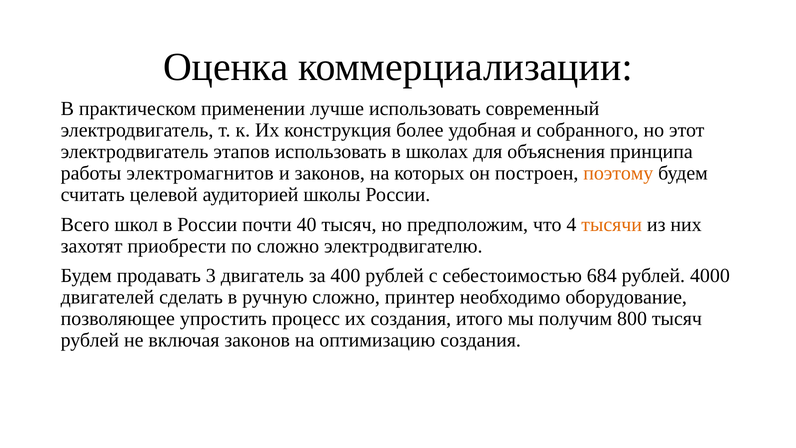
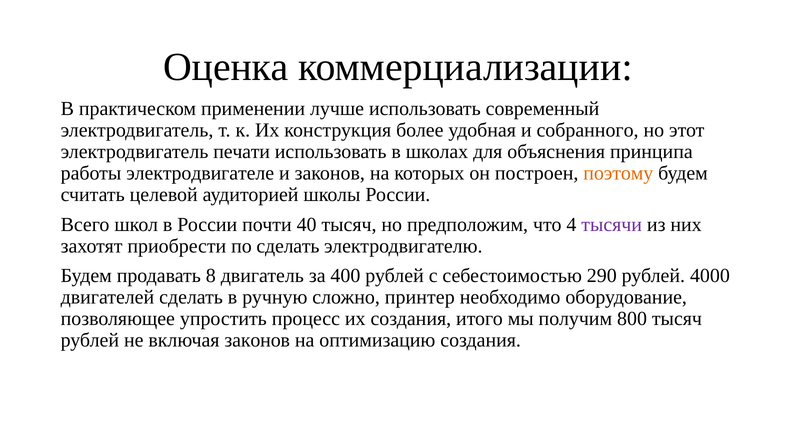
этапов: этапов -> печати (242, 152)
электромагнитов: электромагнитов -> электродвигателе (200, 173)
тысячи colour: orange -> purple (612, 224)
по сложно: сложно -> сделать (288, 246)
3: 3 -> 8 (211, 276)
684: 684 -> 290 (602, 276)
